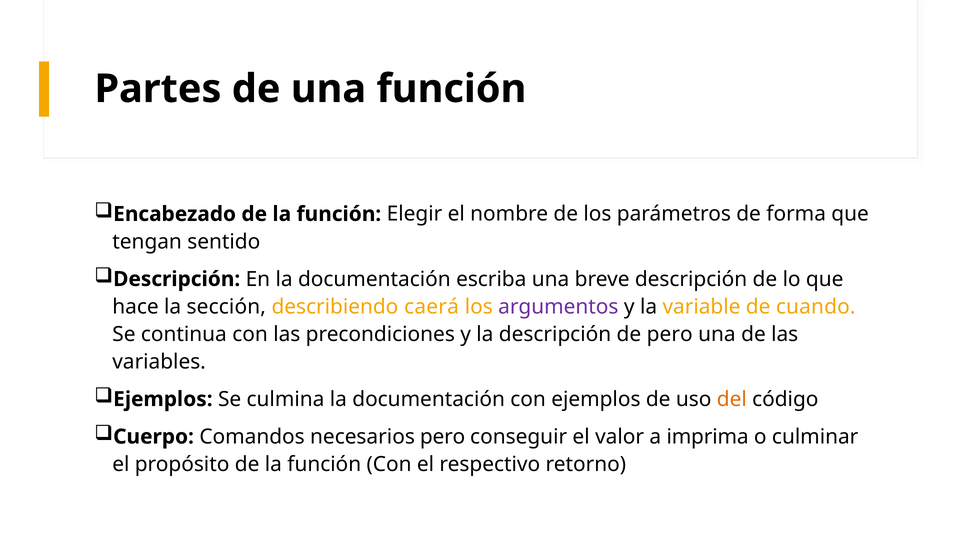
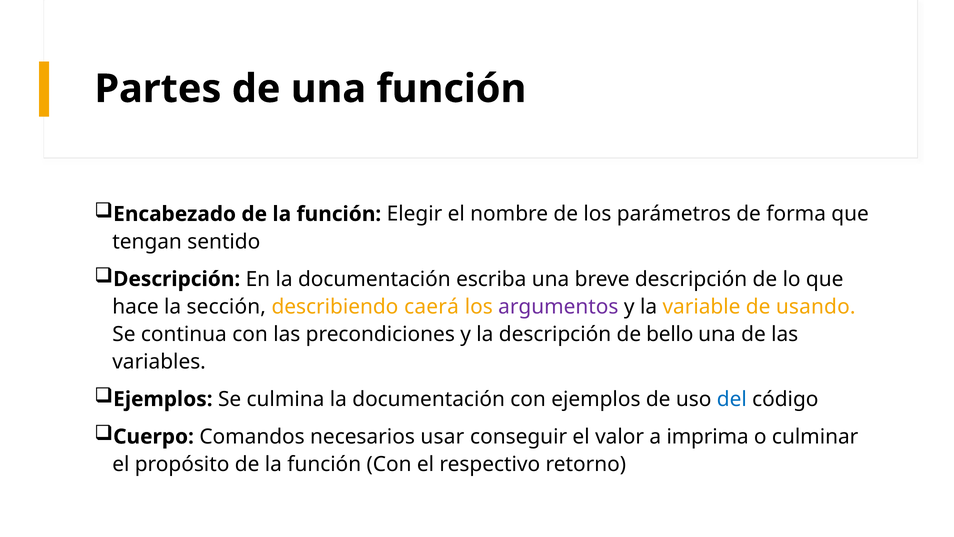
cuando: cuando -> usando (816, 306)
de pero: pero -> bello (670, 334)
del colour: orange -> blue (732, 399)
necesarios pero: pero -> usar (442, 436)
